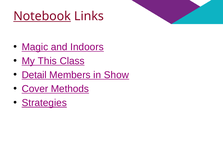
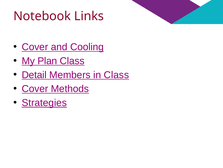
Notebook underline: present -> none (42, 16)
Magic: Magic -> Cover (35, 47)
Indoors: Indoors -> Cooling (87, 47)
This: This -> Plan (47, 61)
in Show: Show -> Class (116, 75)
